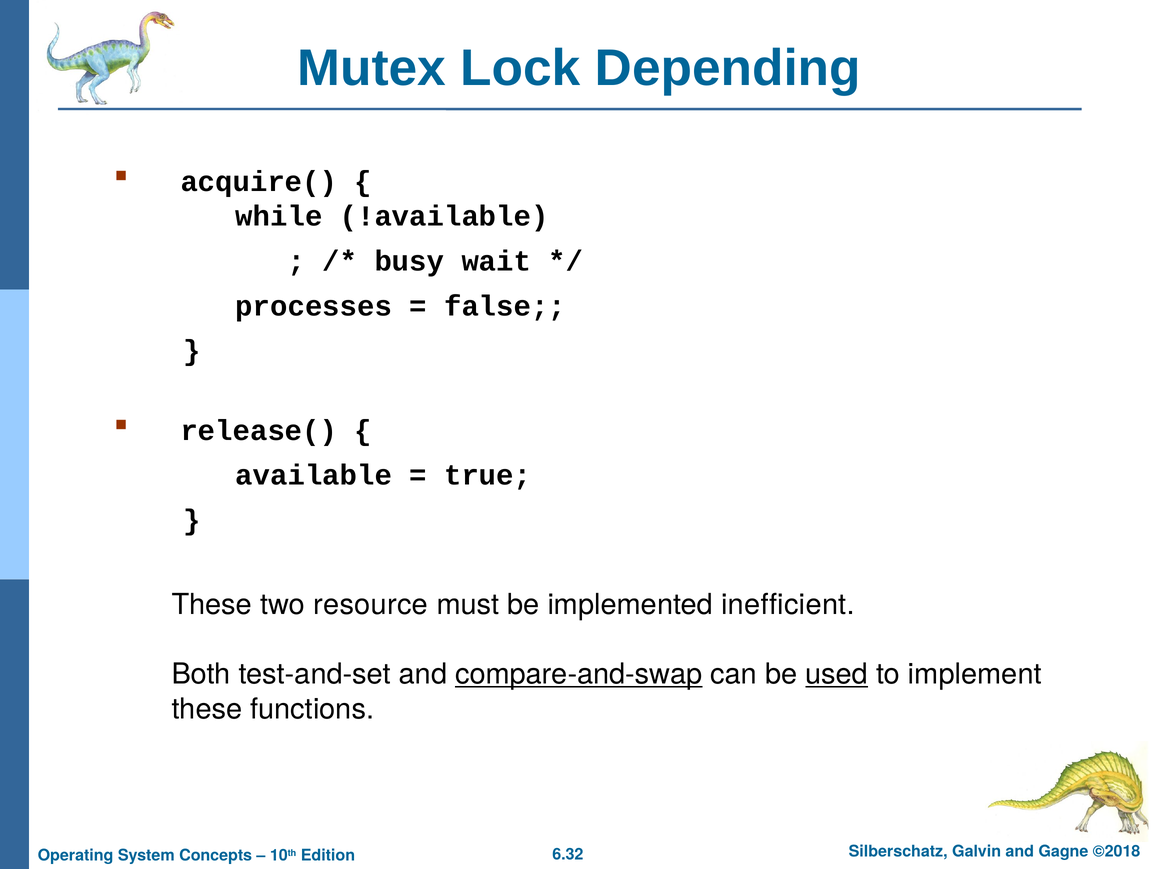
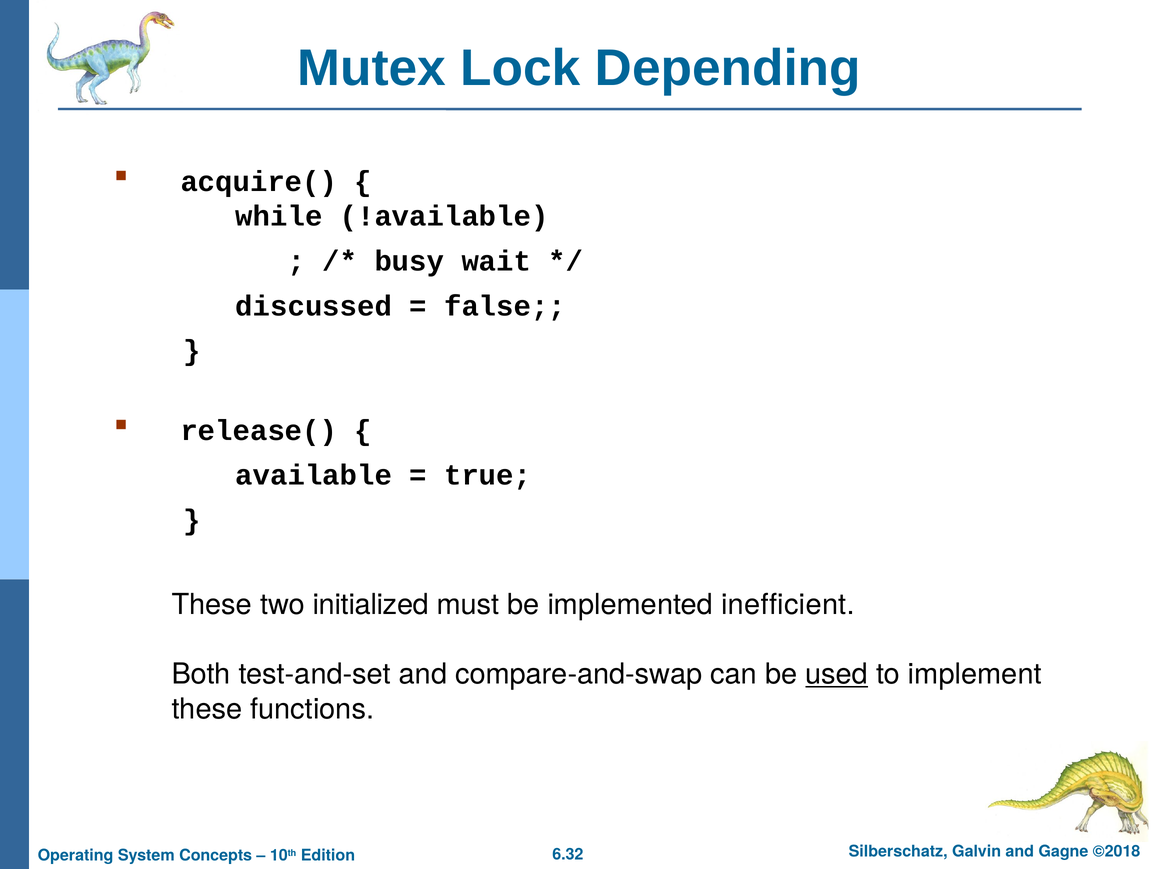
processes: processes -> discussed (314, 306)
resource: resource -> initialized (371, 605)
compare-and-swap underline: present -> none (579, 674)
